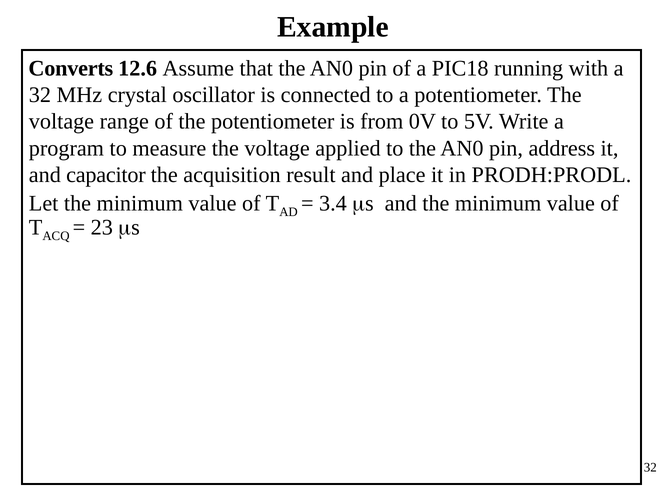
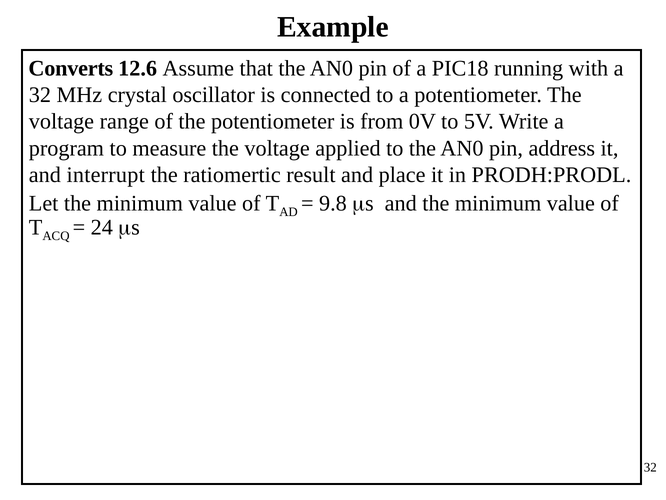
capacitor: capacitor -> interrupt (106, 175)
acquisition: acquisition -> ratiomertic (232, 175)
3.4: 3.4 -> 9.8 (333, 203)
23: 23 -> 24 (102, 227)
